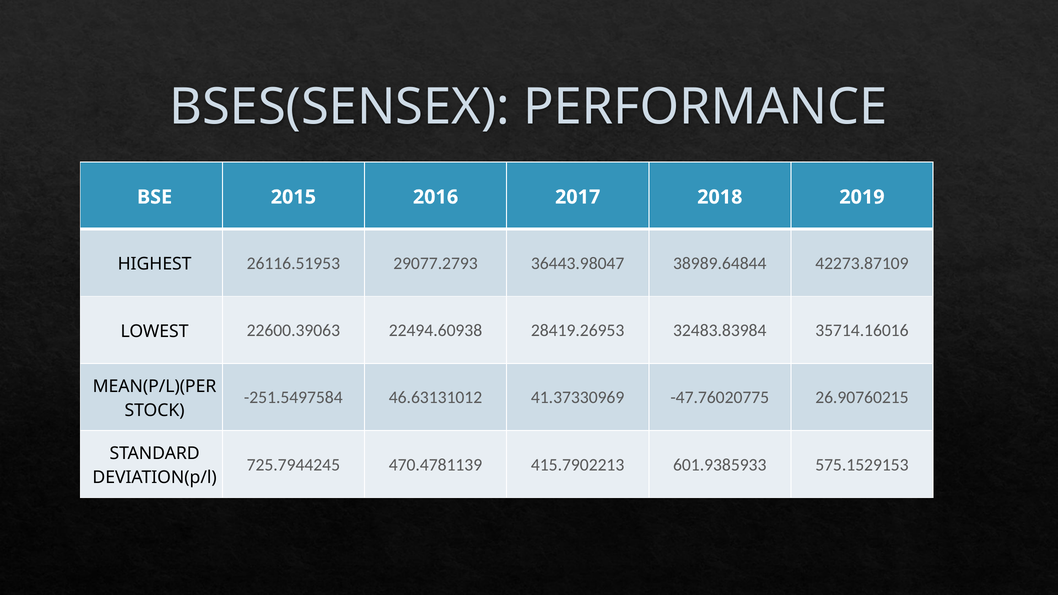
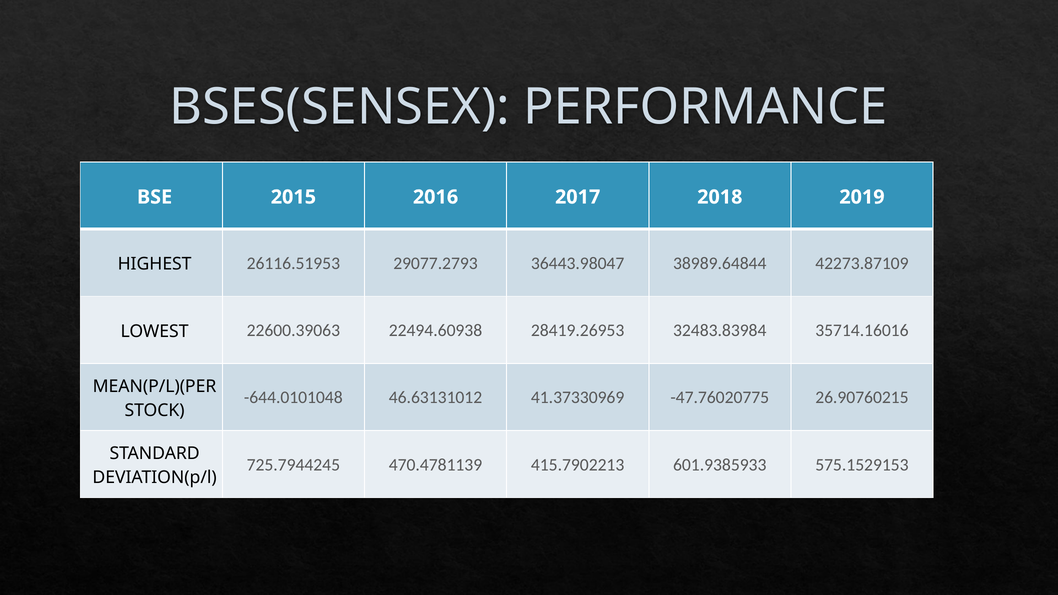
-251.5497584: -251.5497584 -> -644.0101048 (293, 398)
